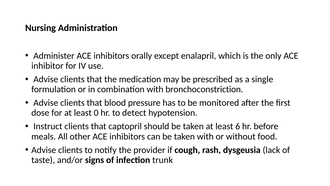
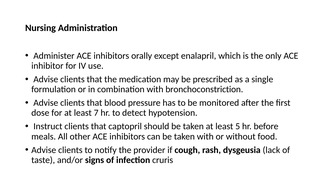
0: 0 -> 7 (96, 113)
6: 6 -> 5 (238, 126)
trunk: trunk -> cruris (163, 160)
